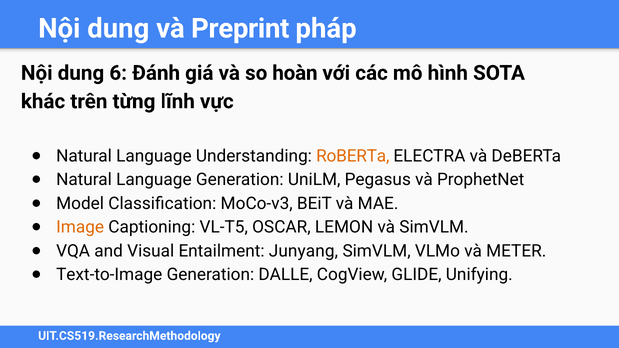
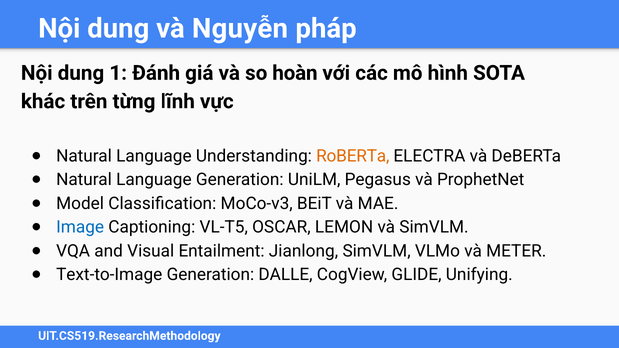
Preprint: Preprint -> Nguyễn (240, 29)
6: 6 -> 1 (118, 73)
Image colour: orange -> blue (80, 227)
Junyang: Junyang -> Jianlong (303, 251)
